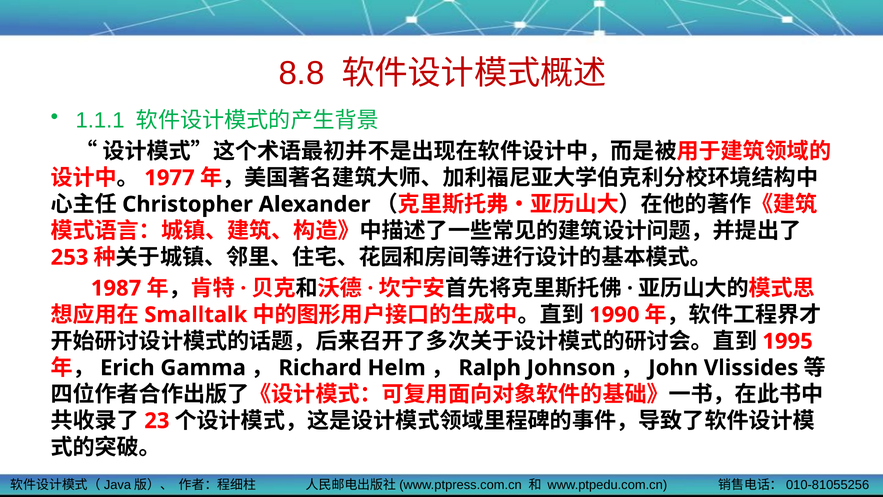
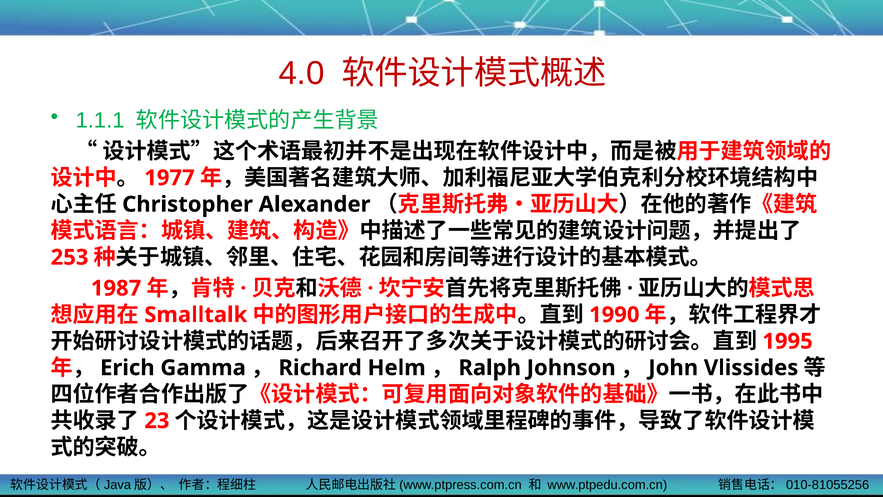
8.8: 8.8 -> 4.0 (302, 73)
